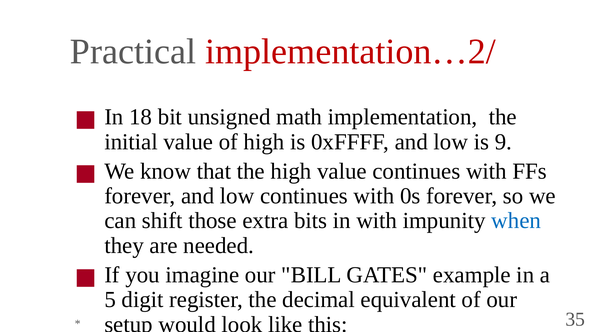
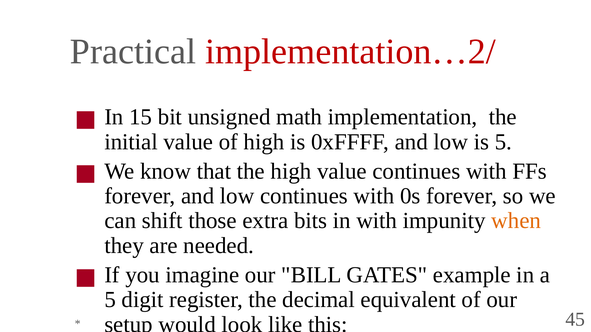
18: 18 -> 15 (141, 117)
is 9: 9 -> 5 (503, 142)
when colour: blue -> orange (516, 221)
35: 35 -> 45 (575, 320)
